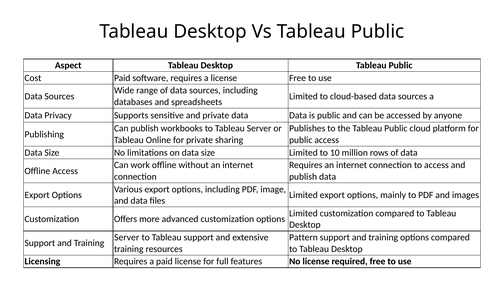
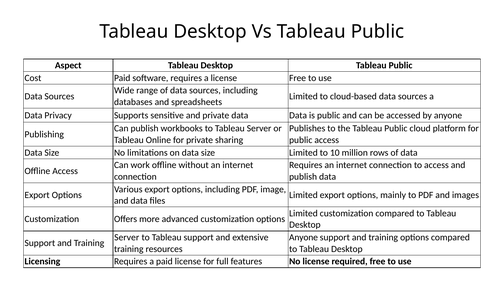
Pattern: Pattern -> Anyone (303, 238)
